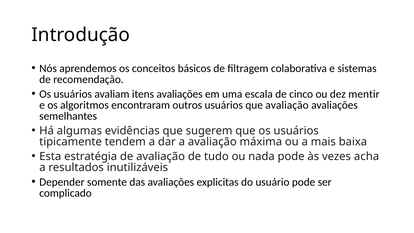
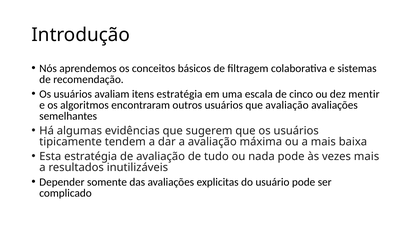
itens avaliações: avaliações -> estratégia (179, 94)
vezes acha: acha -> mais (367, 156)
